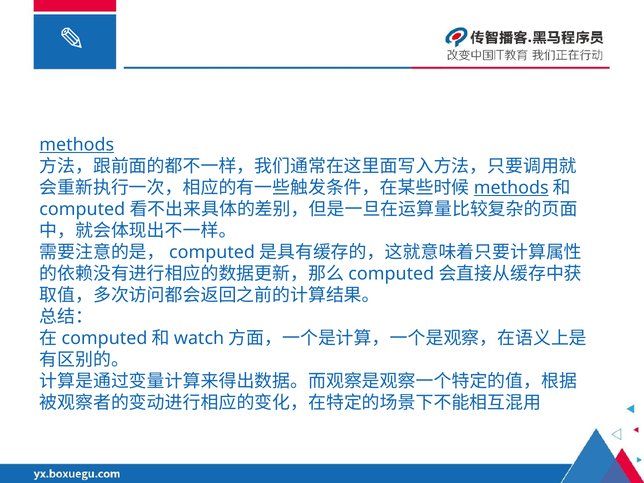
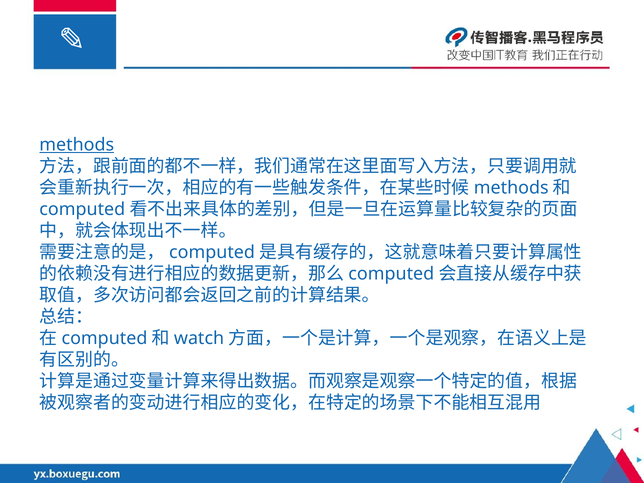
methods underline: present -> none (511, 188)
